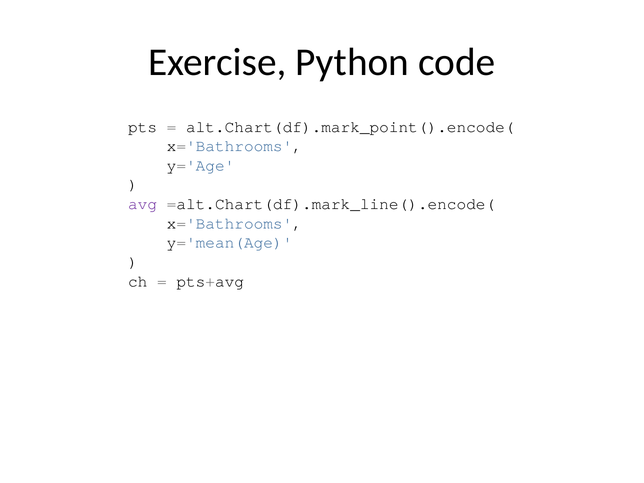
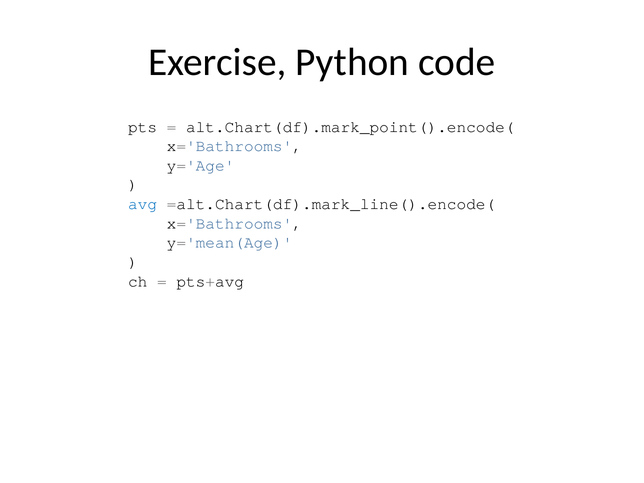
avg colour: purple -> blue (143, 204)
